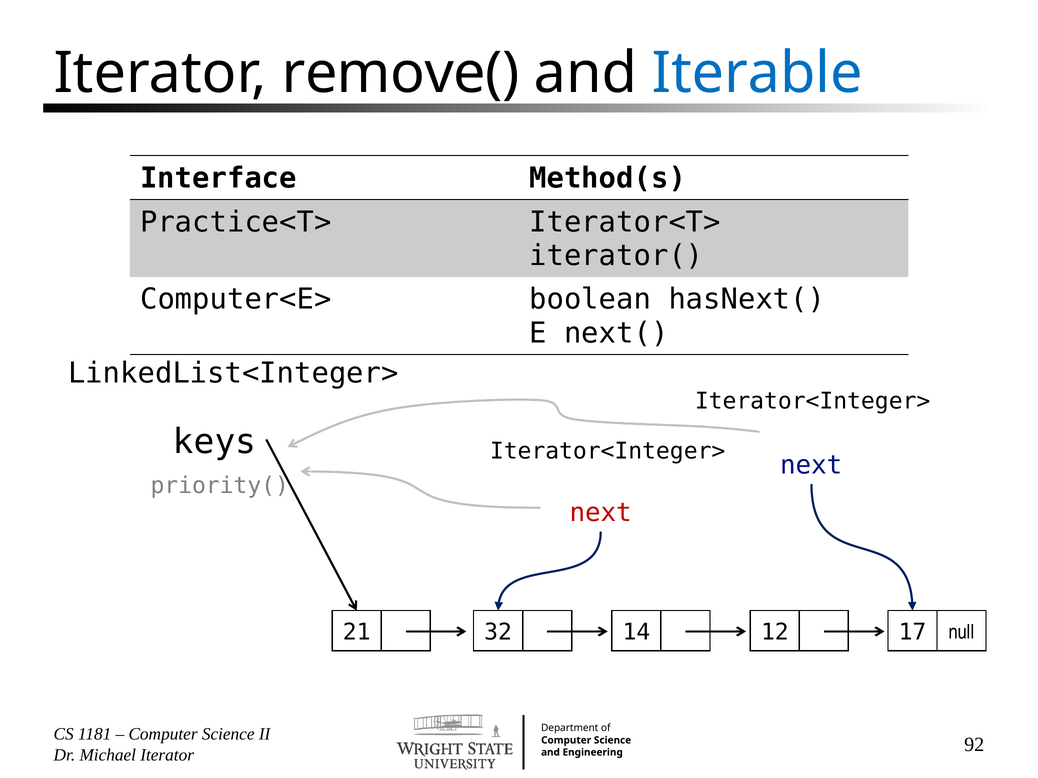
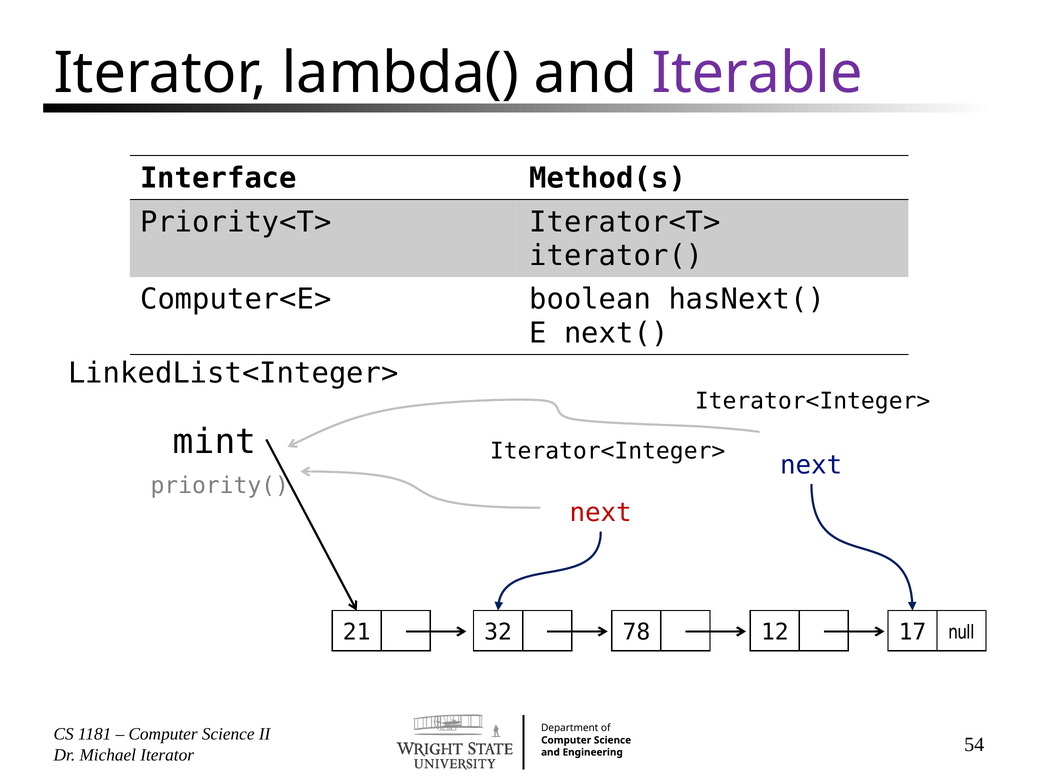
remove(: remove( -> lambda( (400, 73)
Iterable colour: blue -> purple (757, 73)
Practice<T>: Practice<T> -> Priority<T> (236, 222)
keys: keys -> mint (215, 442)
14: 14 -> 78 (636, 633)
92: 92 -> 54 (974, 745)
